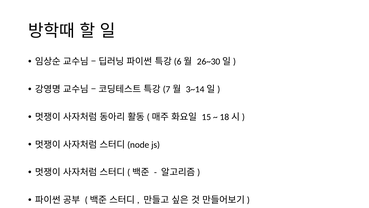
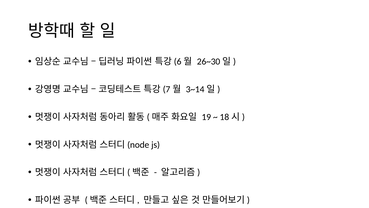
15: 15 -> 19 (206, 117)
